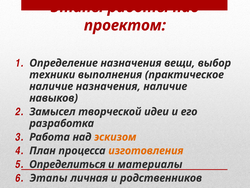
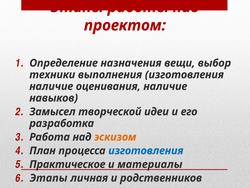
выполнения практическое: практическое -> изготовления (184, 75)
наличие назначения: назначения -> оценивания (108, 86)
изготовления colour: orange -> blue (146, 150)
Определиться: Определиться -> Практическое (67, 164)
